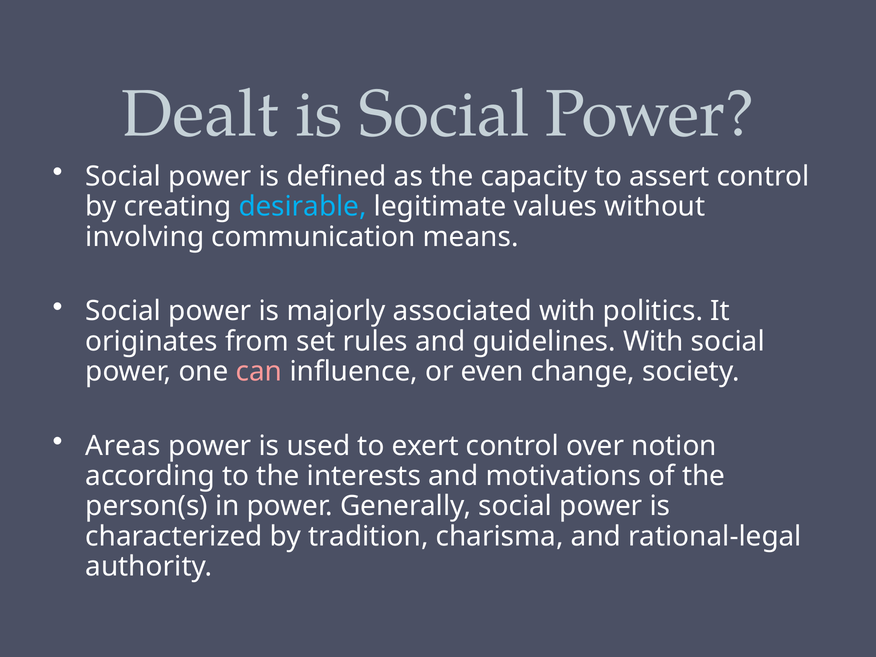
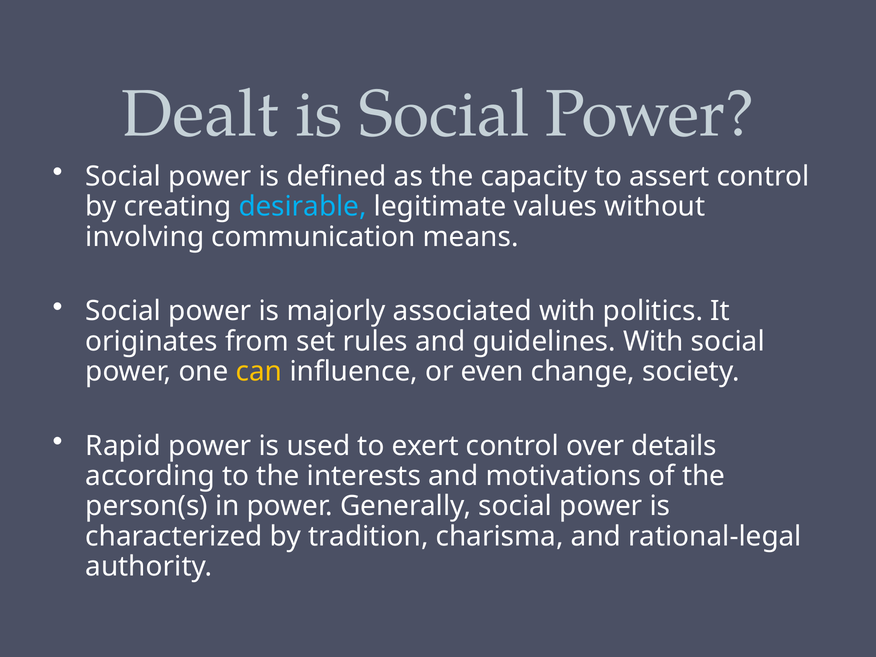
can colour: pink -> yellow (259, 372)
Areas: Areas -> Rapid (123, 446)
notion: notion -> details (674, 446)
